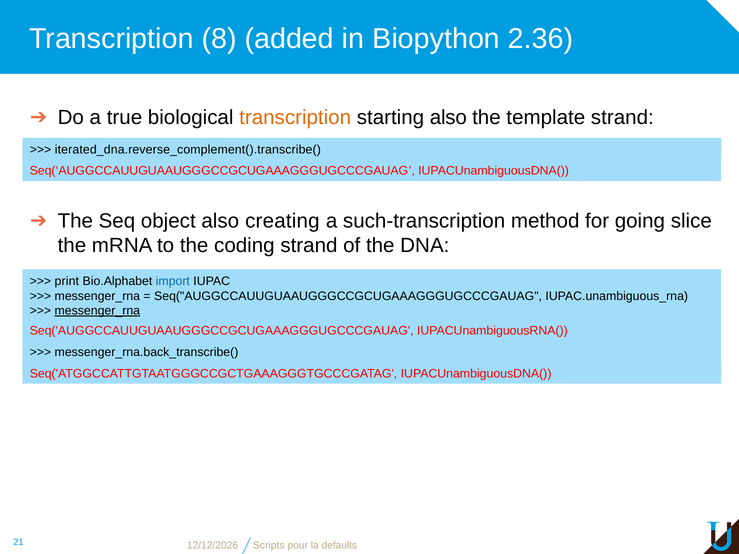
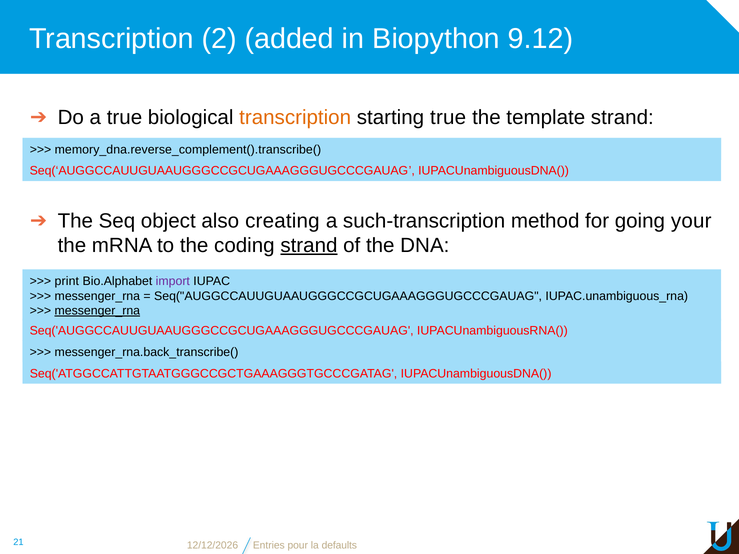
8: 8 -> 2 (219, 39)
2.36: 2.36 -> 9.12 (541, 39)
starting also: also -> true (448, 117)
iterated_dna.reverse_complement().transcribe(: iterated_dna.reverse_complement().transcribe( -> memory_dna.reverse_complement().transcribe( (188, 150)
slice: slice -> your (691, 221)
strand underline: none -> present (309, 246)
import colour: blue -> purple (173, 281)
Scripts: Scripts -> Entries (269, 545)
